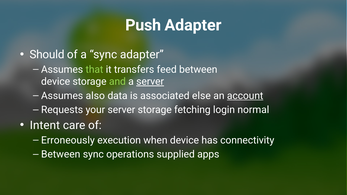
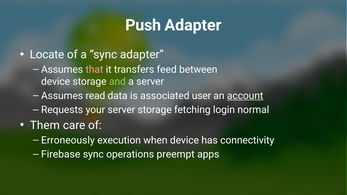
Should: Should -> Locate (47, 55)
that colour: light green -> pink (94, 70)
server underline: present -> none (150, 82)
also: also -> read (95, 96)
else: else -> user (201, 96)
Intent: Intent -> Them (45, 125)
Between: Between -> Firebase (61, 154)
supplied: supplied -> preempt (176, 154)
